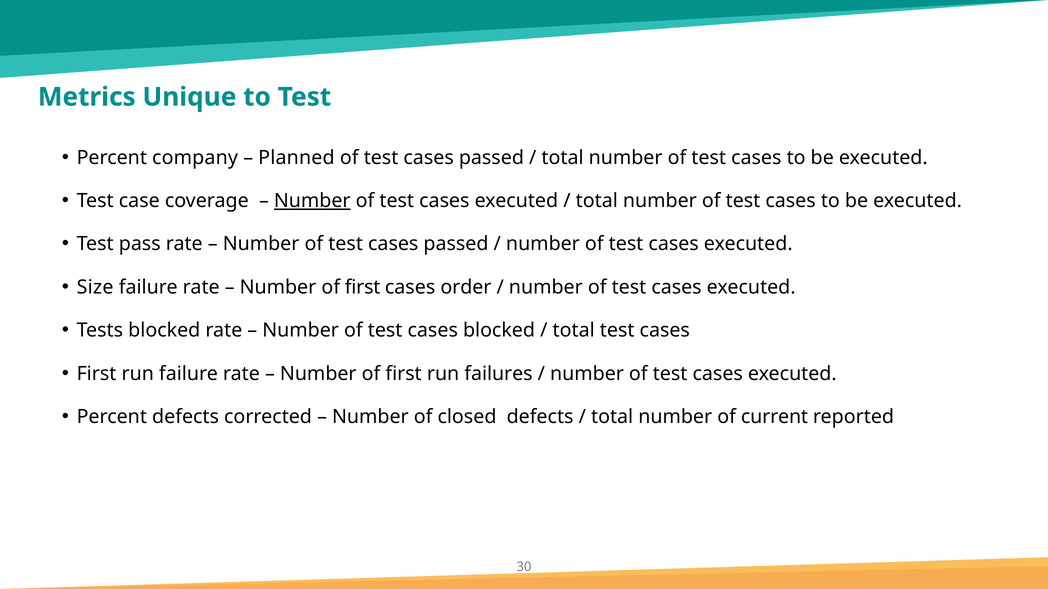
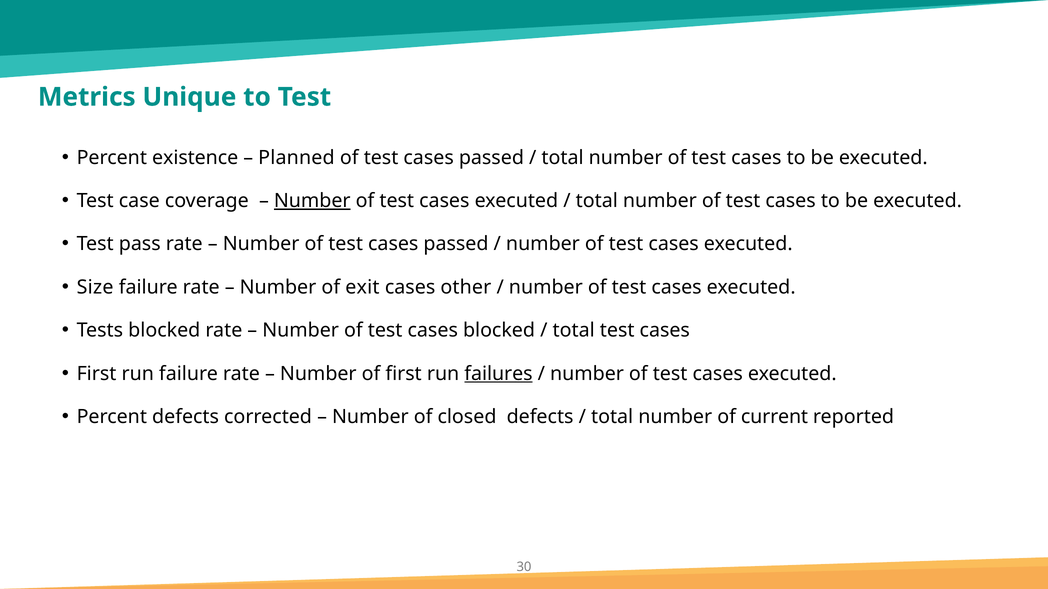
company: company -> existence (195, 158)
first: first -> exit (362, 287)
order: order -> other (466, 287)
failures underline: none -> present (498, 374)
